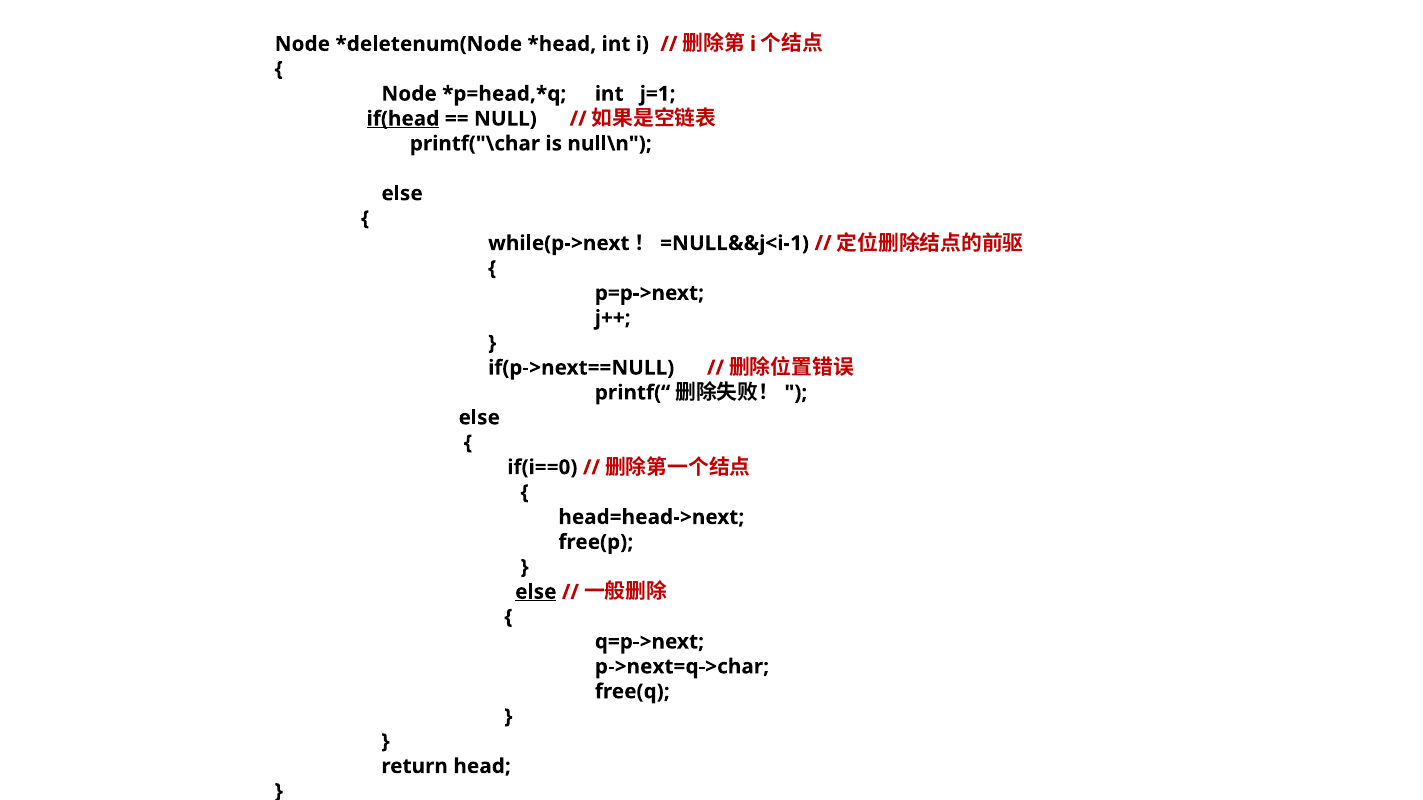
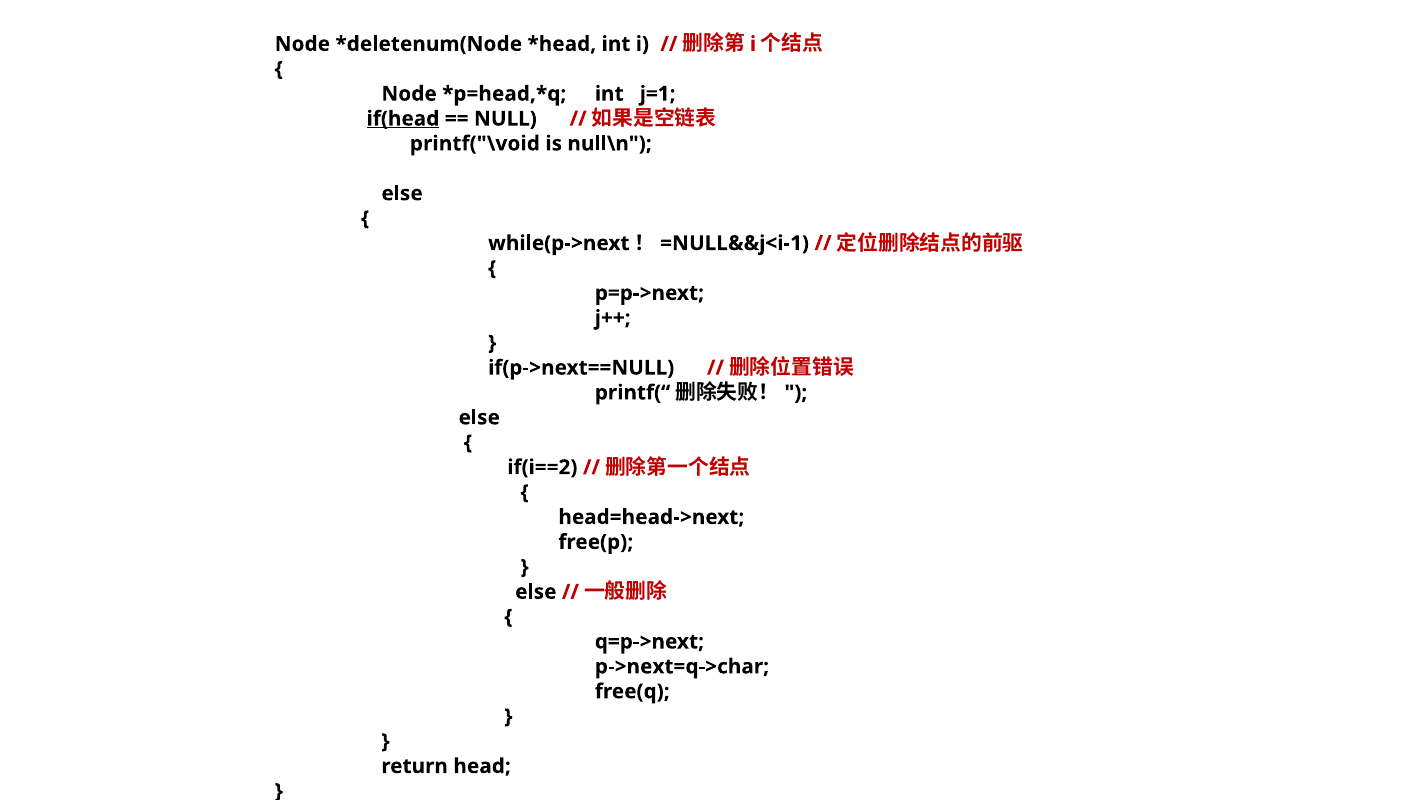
printf("\char: printf("\char -> printf("\void (475, 144)
if(i==0: if(i==0 -> if(i==2 (542, 468)
else underline: present -> none (536, 592)
